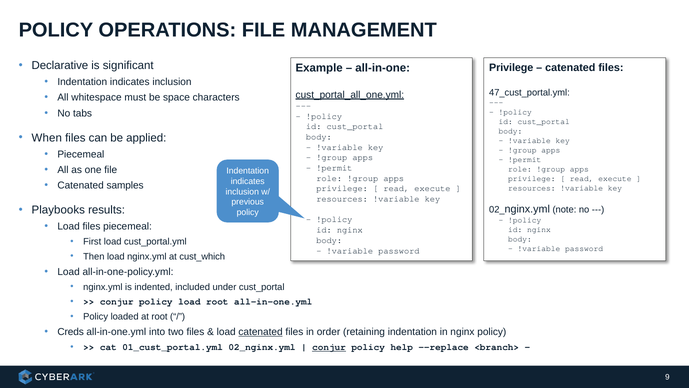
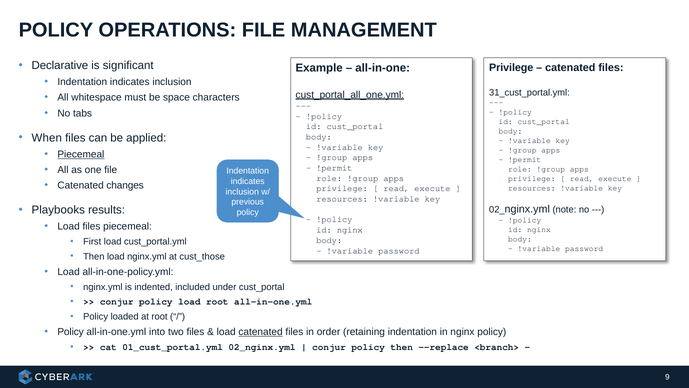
47_cust_portal.yml: 47_cust_portal.yml -> 31_cust_portal.yml (529, 92)
Piecemeal underline: none -> present (81, 154)
samples: samples -> changes (125, 185)
cust_which: cust_which -> cust_those (202, 256)
Creds: Creds -> Policy (71, 332)
conjur underline: present -> none (329, 347)
policy help: help -> then (402, 347)
